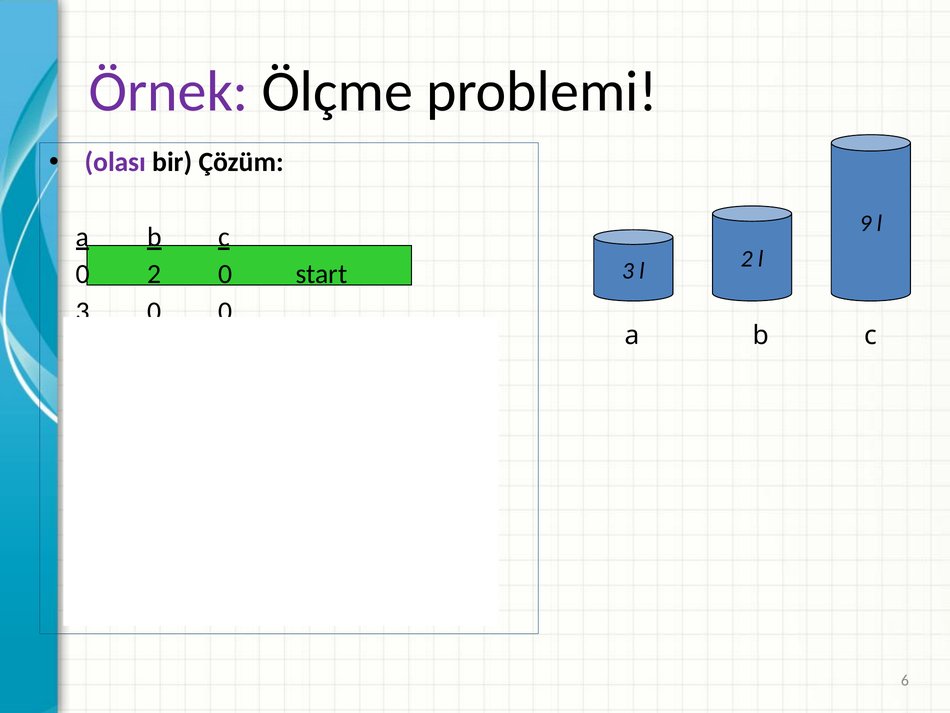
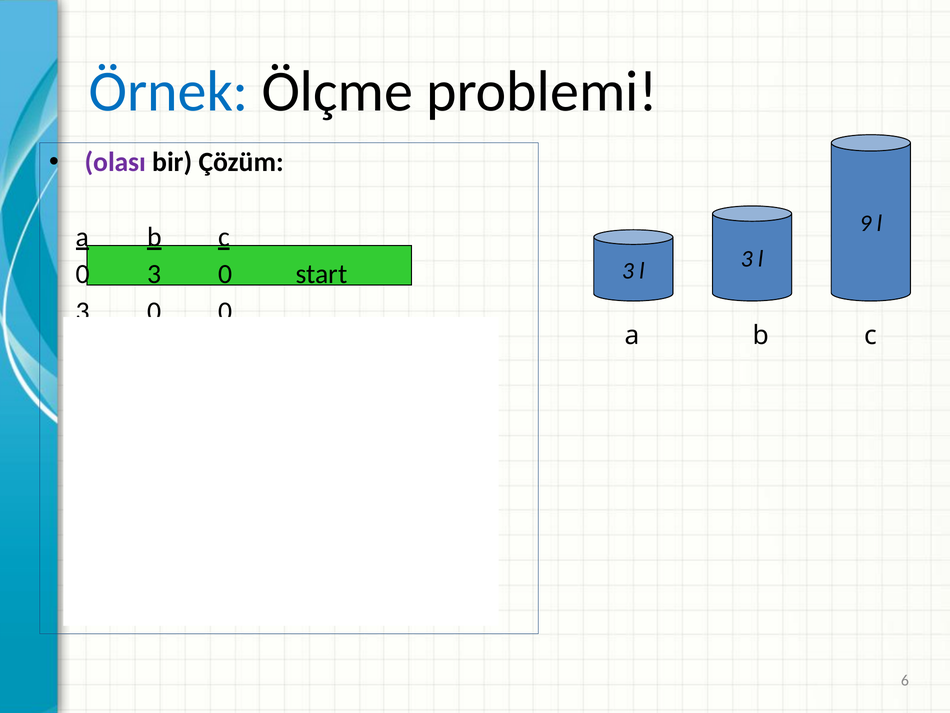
Örnek colour: purple -> blue (169, 91)
l 2: 2 -> 3 (747, 259)
2: 2 -> 3 (154, 274)
